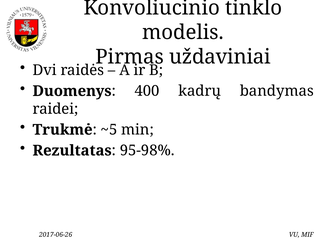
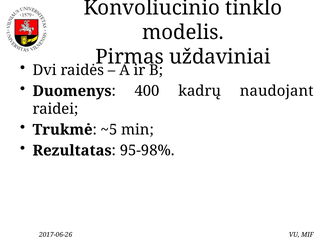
bandymas: bandymas -> naudojant (277, 91)
